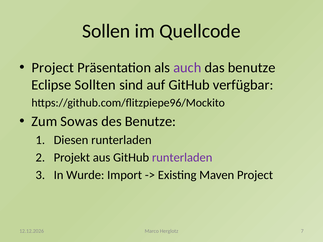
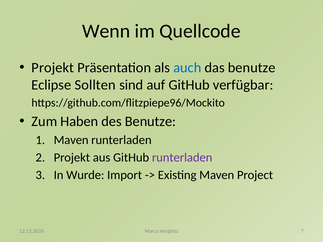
Sollen: Sollen -> Wenn (106, 31)
Project: Project -> Projekt (53, 68)
auch colour: purple -> blue (187, 68)
Sowas: Sowas -> Haben (79, 121)
Diesen: Diesen -> Maven (71, 140)
